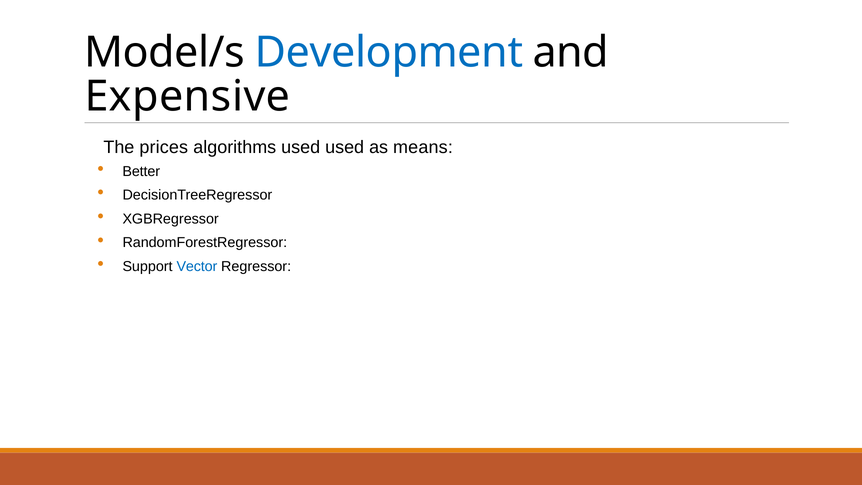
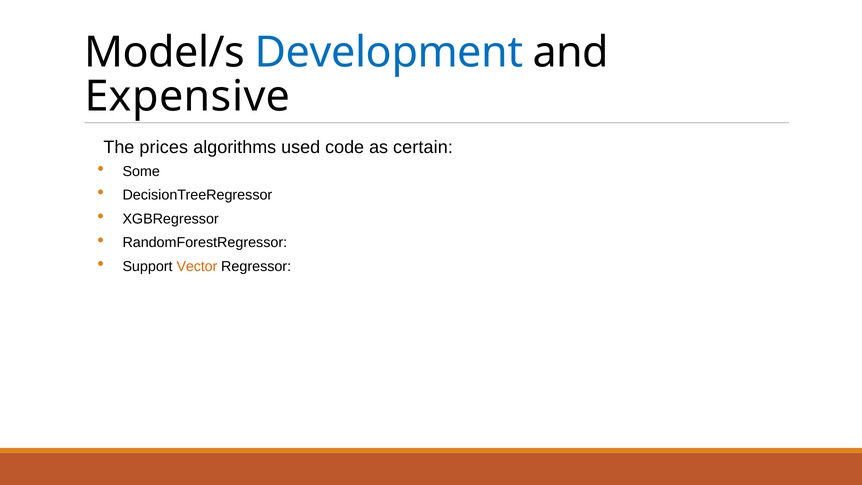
used used: used -> code (345, 147)
means: means -> certain (423, 147)
Better: Better -> Some (141, 171)
Vector colour: blue -> orange (197, 266)
